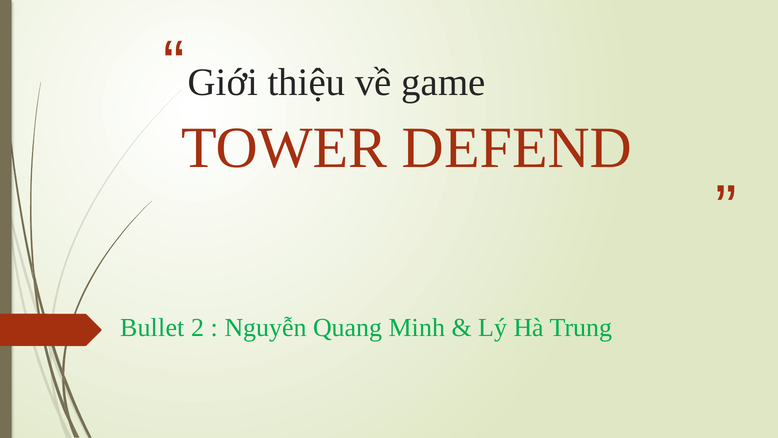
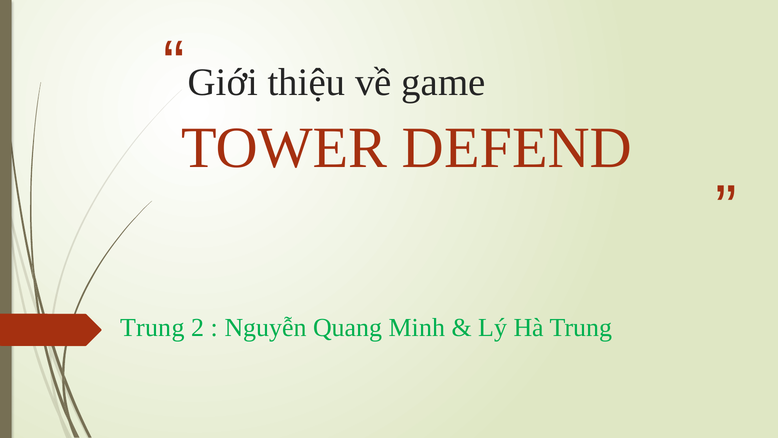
Bullet: Bullet -> Trung (152, 328)
